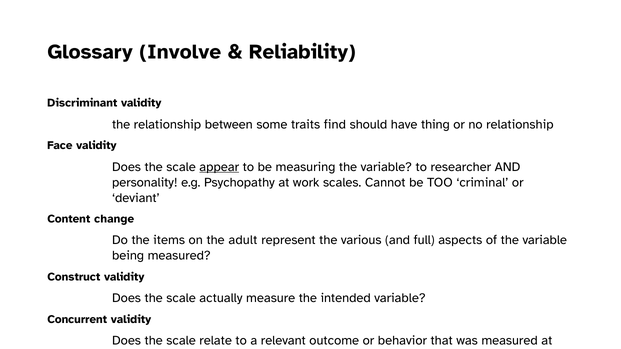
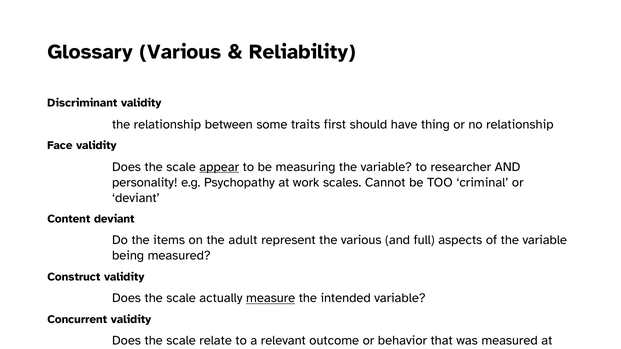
Glossary Involve: Involve -> Various (180, 52)
find: find -> first (335, 124)
Content change: change -> deviant (114, 219)
measure underline: none -> present (271, 298)
